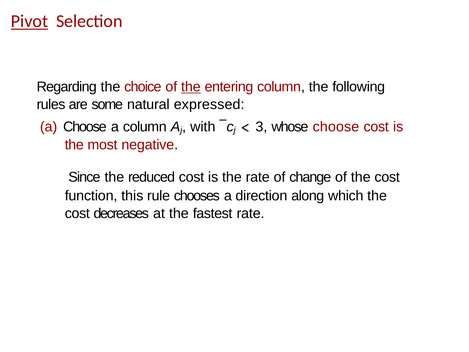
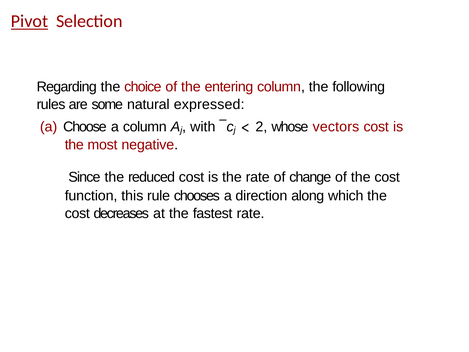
the underline: present -> none (191, 87)
3: 3 -> 2 (261, 127)
whose choose: choose -> vectors (336, 127)
